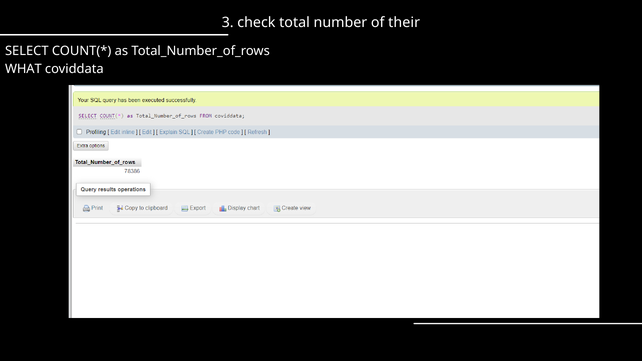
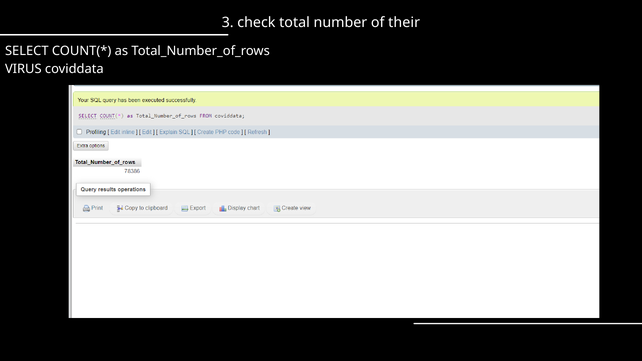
WHAT: WHAT -> VIRUS (23, 69)
